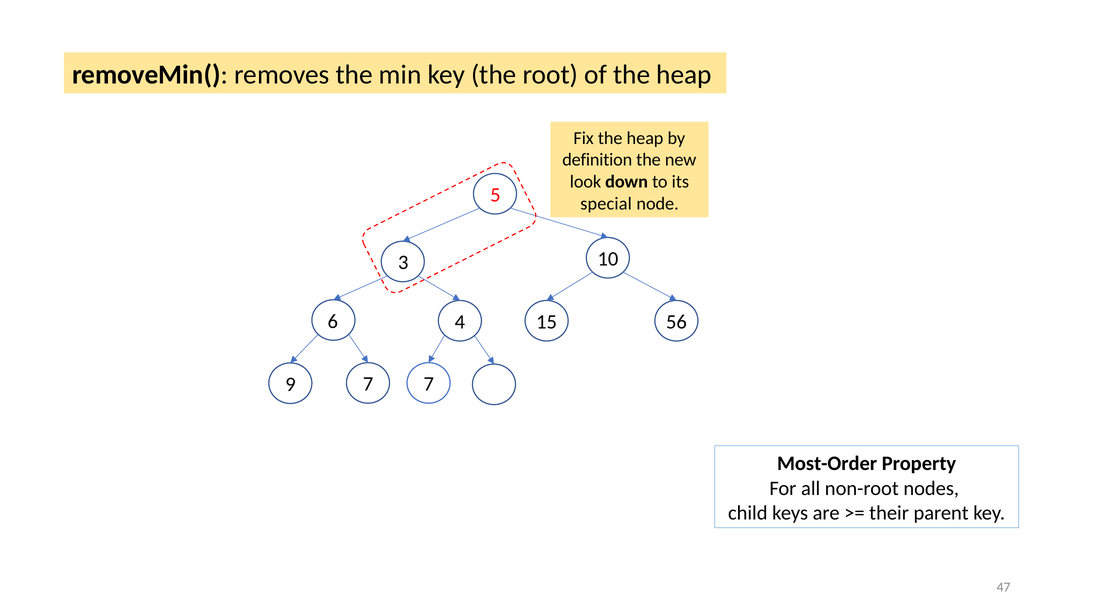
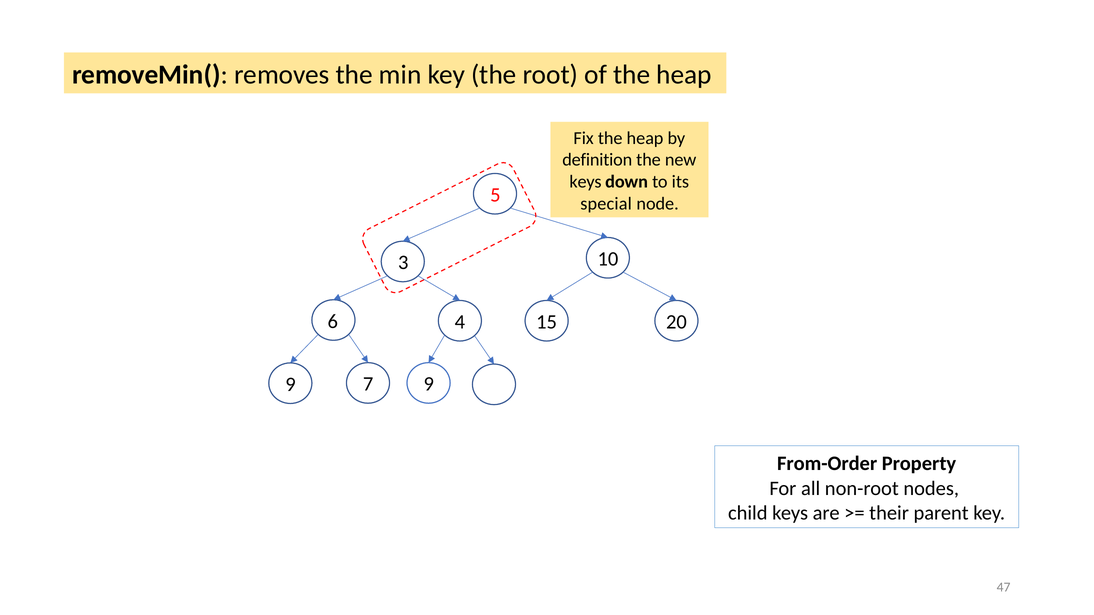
look: look -> keys (586, 182)
56: 56 -> 20 (676, 322)
7 7: 7 -> 9 (429, 384)
Most-Order: Most-Order -> From-Order (827, 464)
